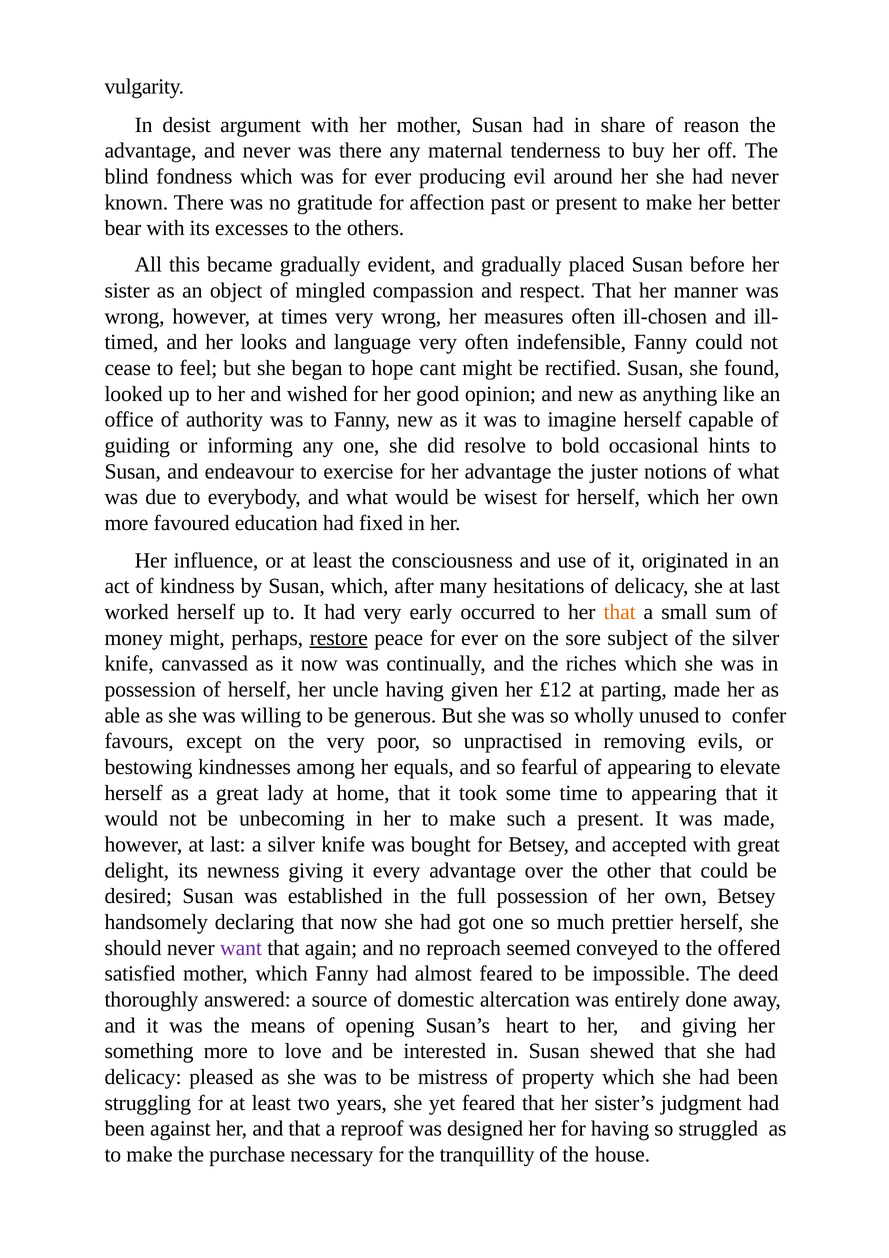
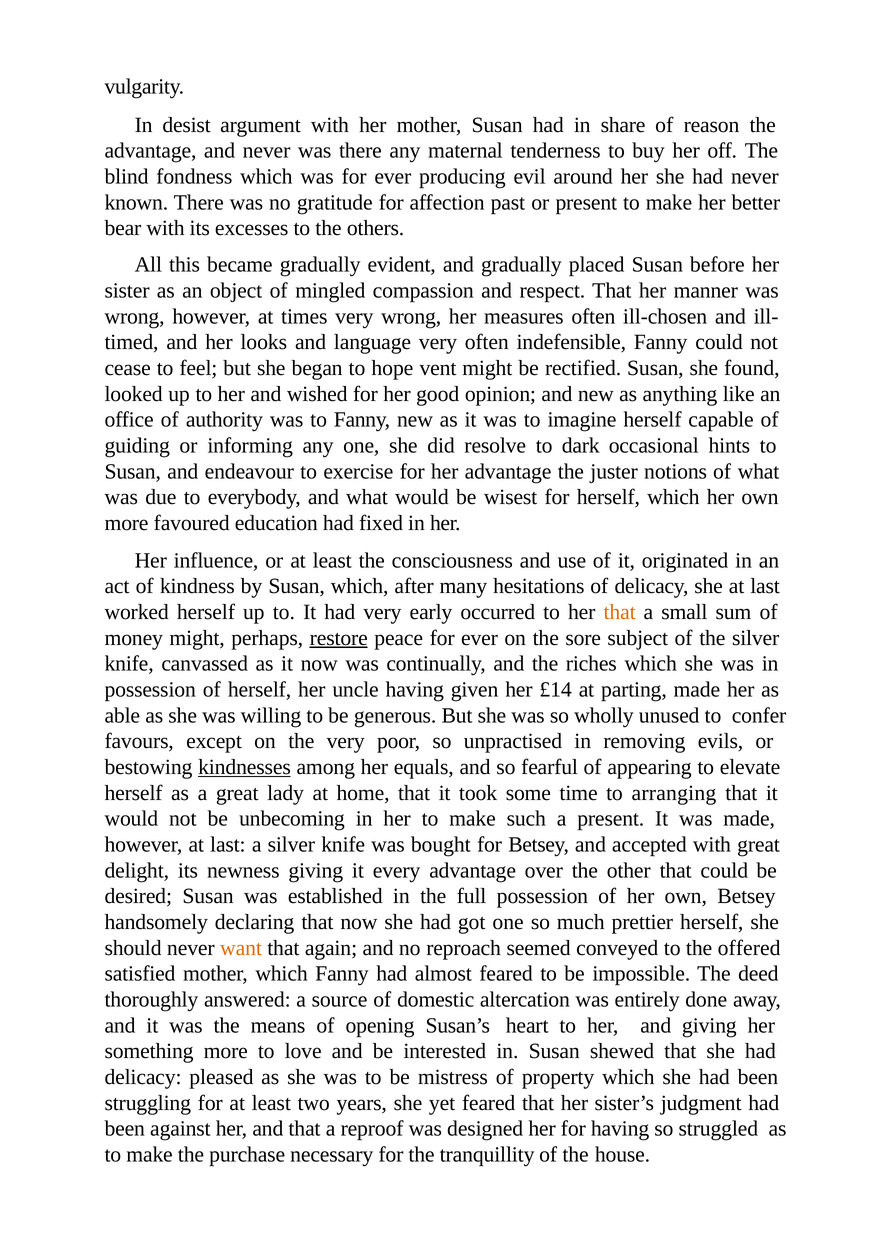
cant: cant -> vent (438, 368)
bold: bold -> dark (581, 446)
£12: £12 -> £14 (556, 690)
kindnesses underline: none -> present (244, 767)
to appearing: appearing -> arranging (674, 793)
want colour: purple -> orange (241, 948)
